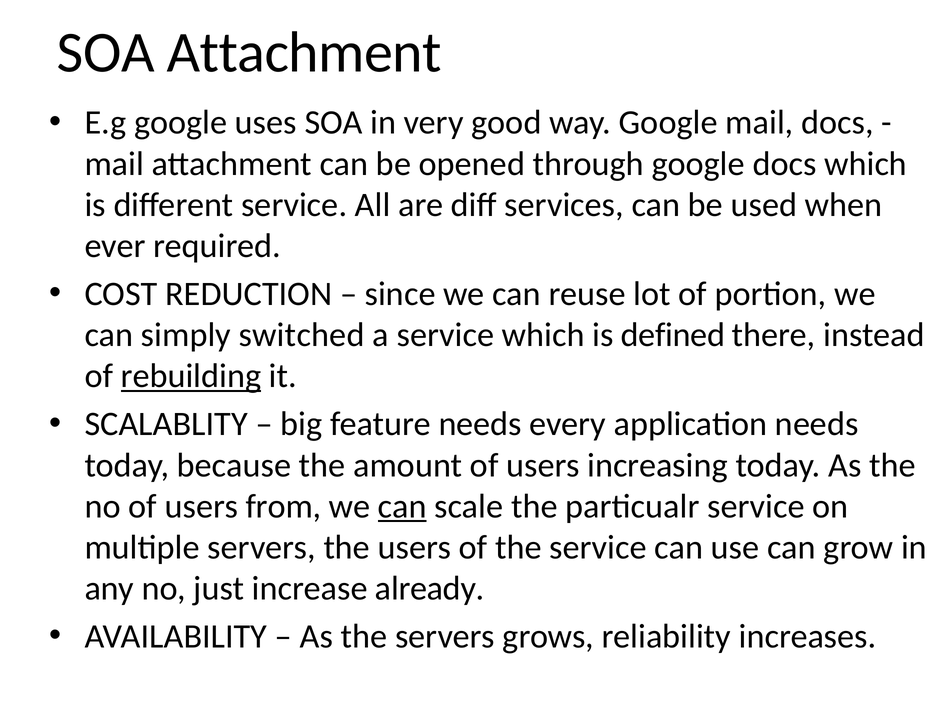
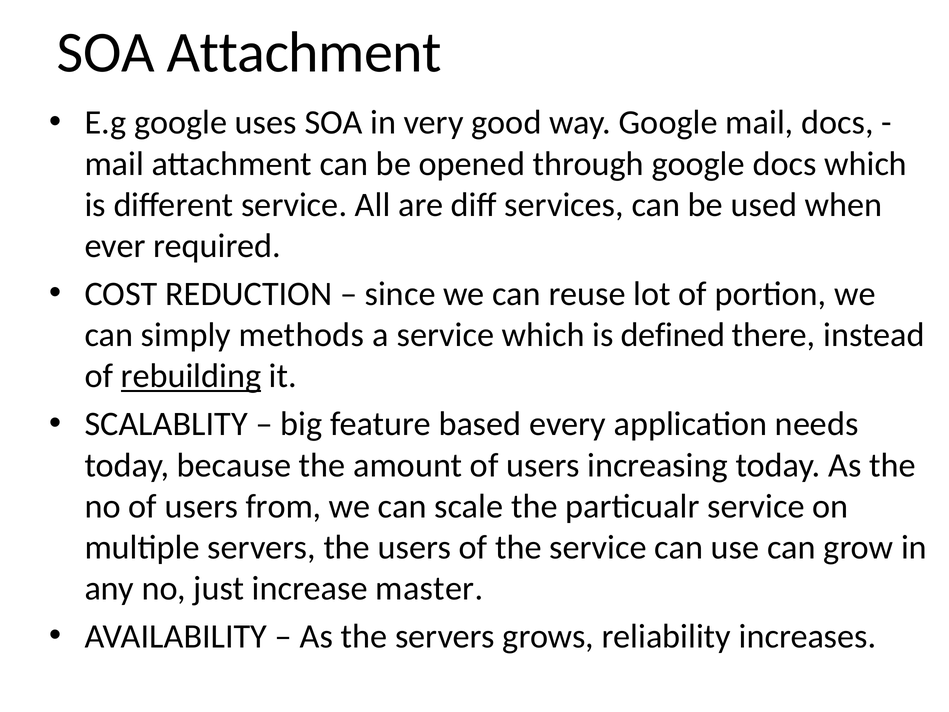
switched: switched -> methods (302, 335)
feature needs: needs -> based (480, 424)
can underline: present -> none (402, 506)
already: already -> master (429, 588)
